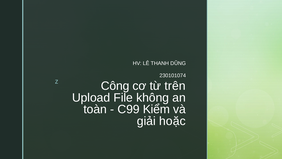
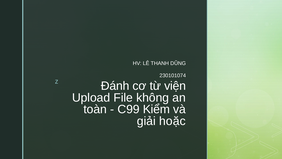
Công: Công -> Đánh (115, 86)
trên: trên -> viện (175, 86)
